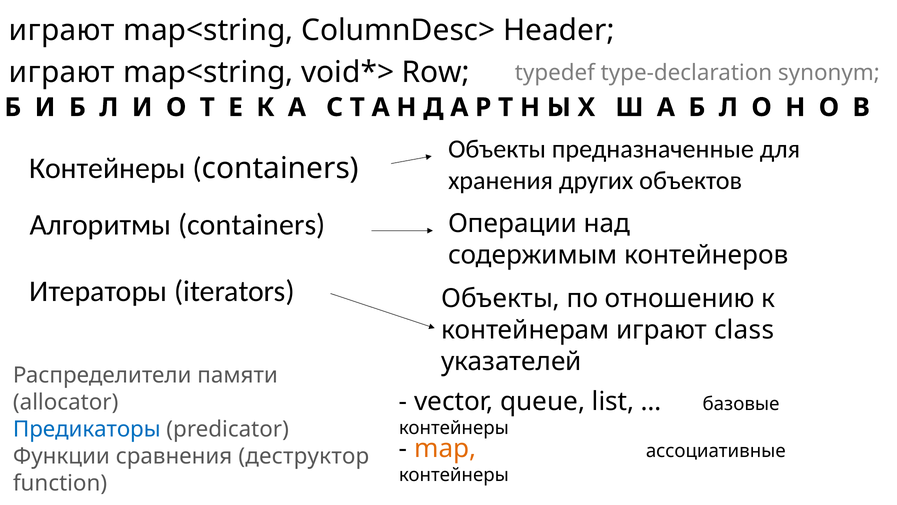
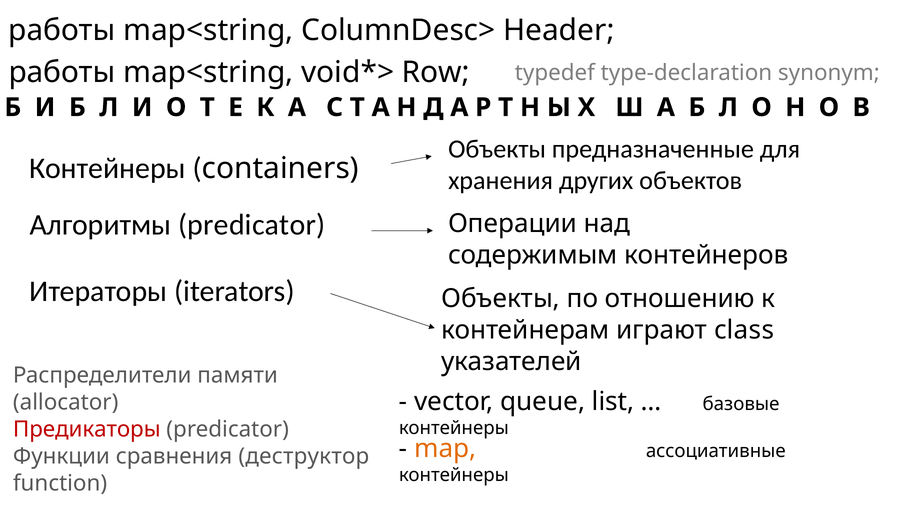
играют: играют -> работы (62, 30)
играют: играют -> работы (62, 72)
Алгоритмы containers: containers -> predicator (252, 225)
Предикаторы colour: blue -> red (87, 429)
